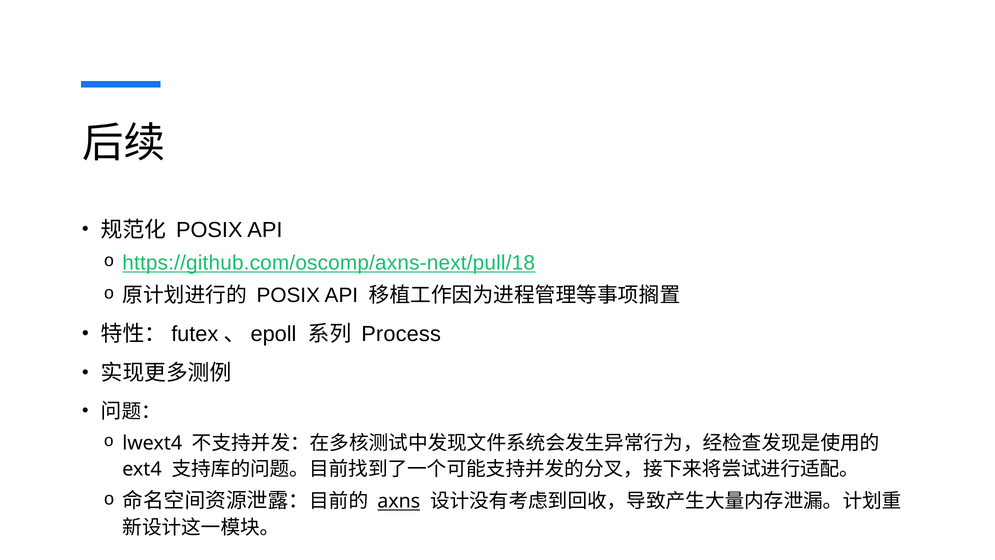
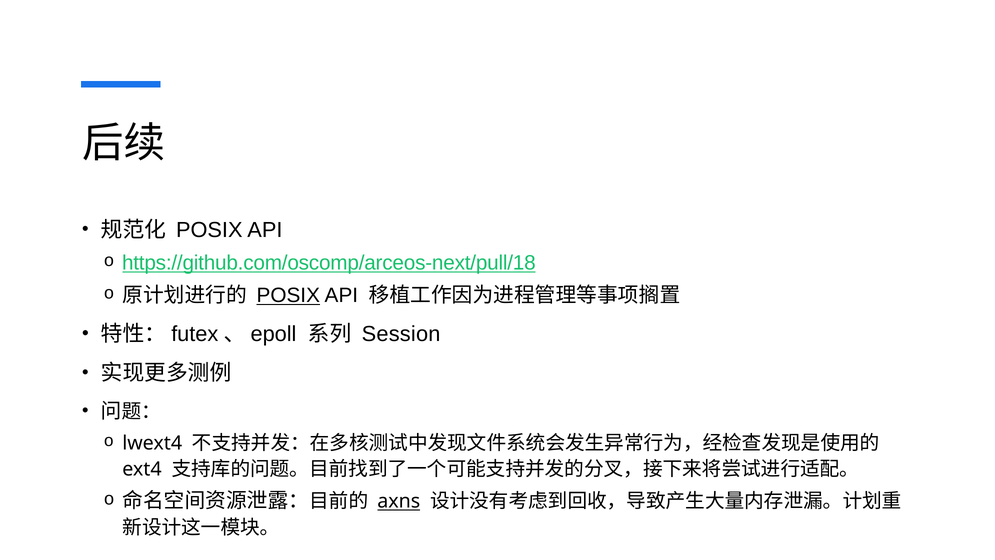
https://github.com/oscomp/axns-next/pull/18: https://github.com/oscomp/axns-next/pull/18 -> https://github.com/oscomp/arceos-next/pull/18 (329, 263)
POSIX underline: none -> present (288, 295)
Process: Process -> Session (401, 334)
